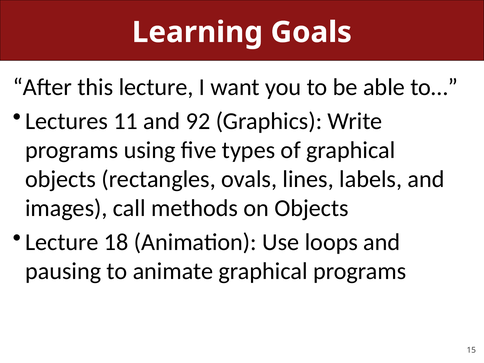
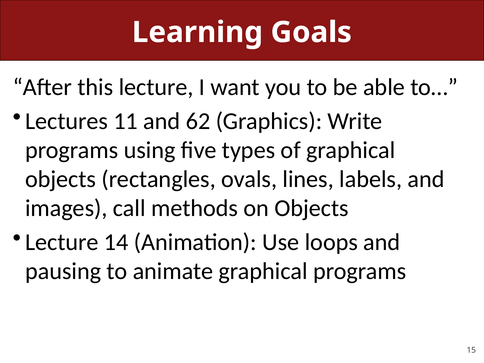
92: 92 -> 62 (198, 121)
18: 18 -> 14 (116, 242)
